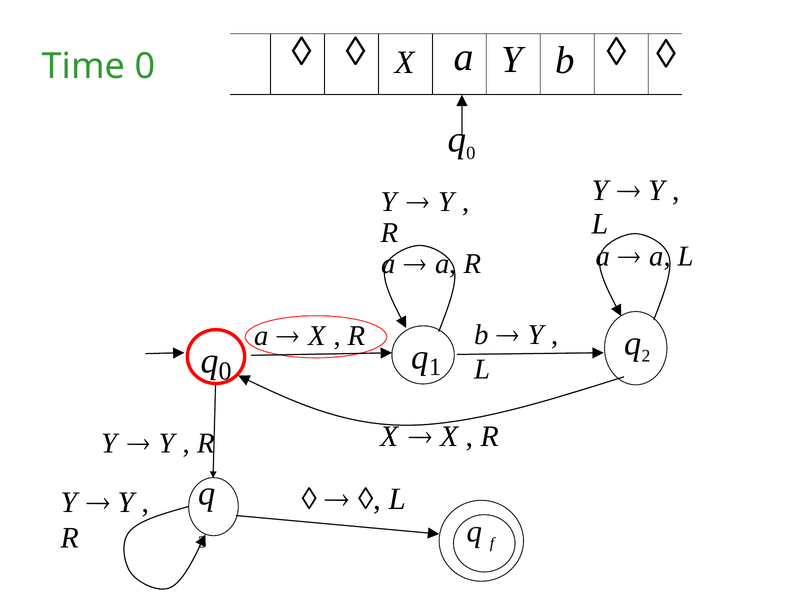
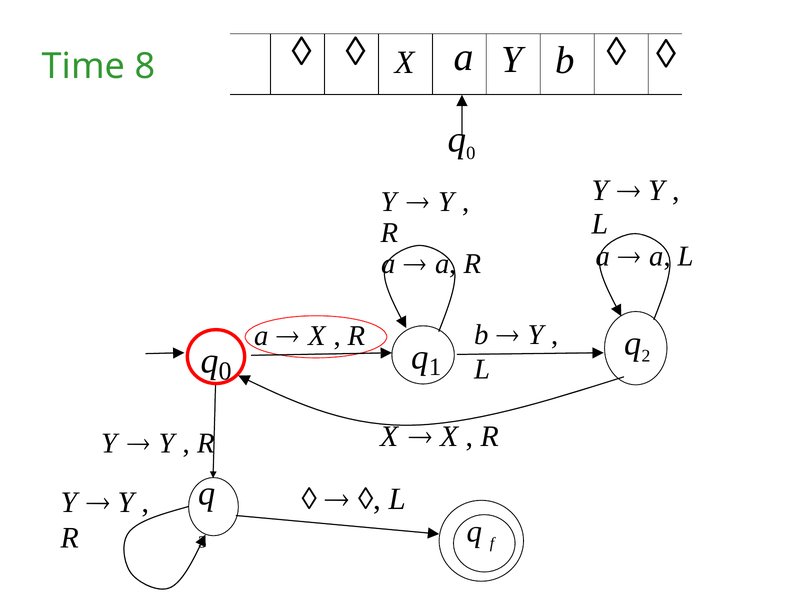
Time 0: 0 -> 8 (145, 67)
